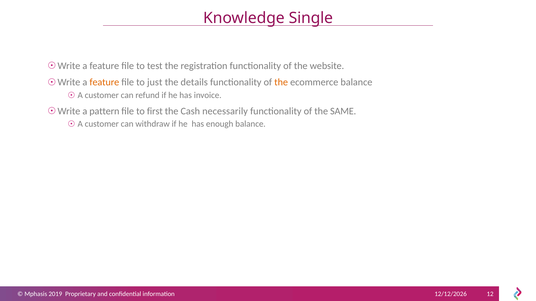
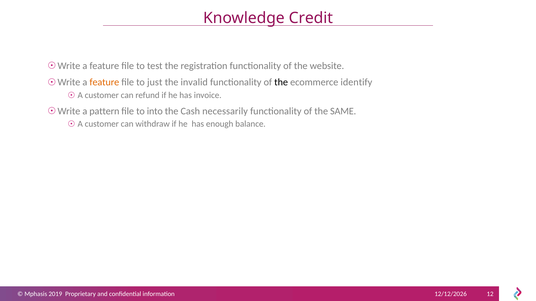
Single: Single -> Credit (311, 18)
details: details -> invalid (194, 82)
the colour: orange -> black (281, 82)
ecommerce balance: balance -> identify (356, 82)
first: first -> into (155, 111)
